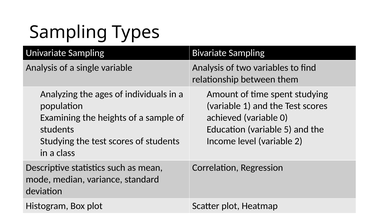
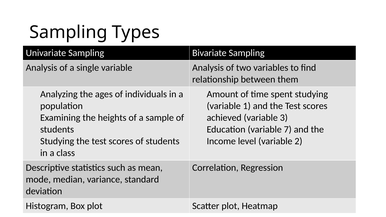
0: 0 -> 3 (284, 118)
5: 5 -> 7 (288, 129)
